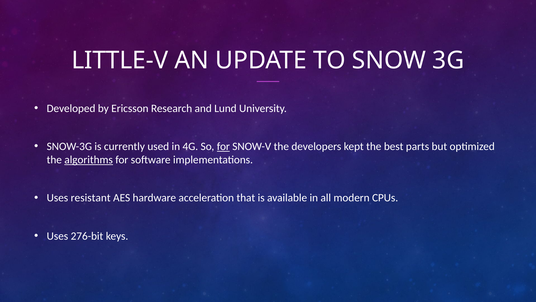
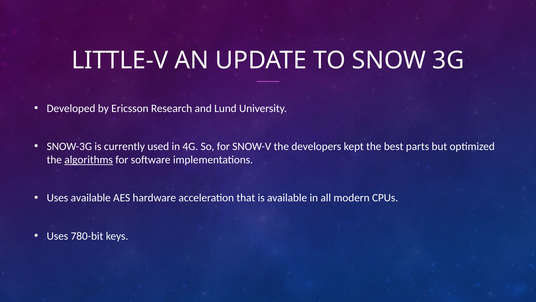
for underline: present -> none (223, 146)
Uses resistant: resistant -> available (91, 198)
276-bit: 276-bit -> 780-bit (87, 236)
